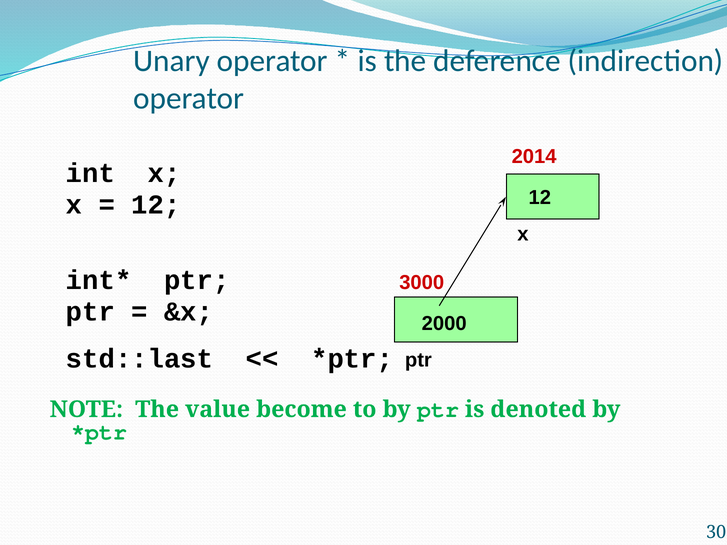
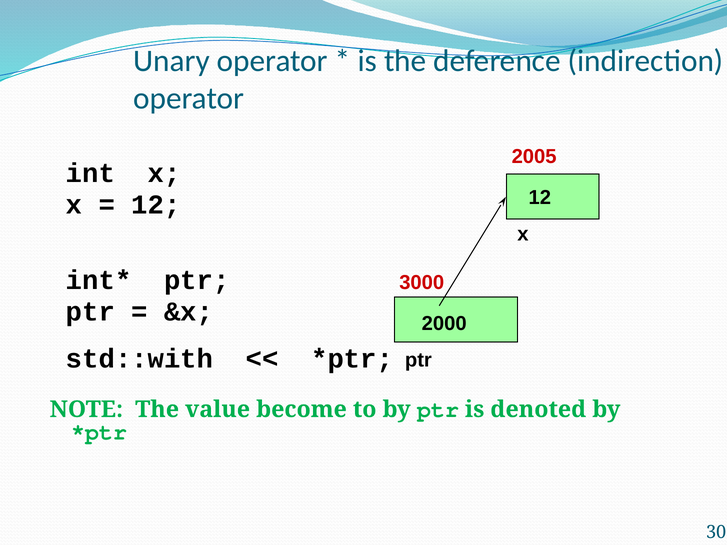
2014: 2014 -> 2005 (534, 157)
std::last: std::last -> std::with (140, 359)
